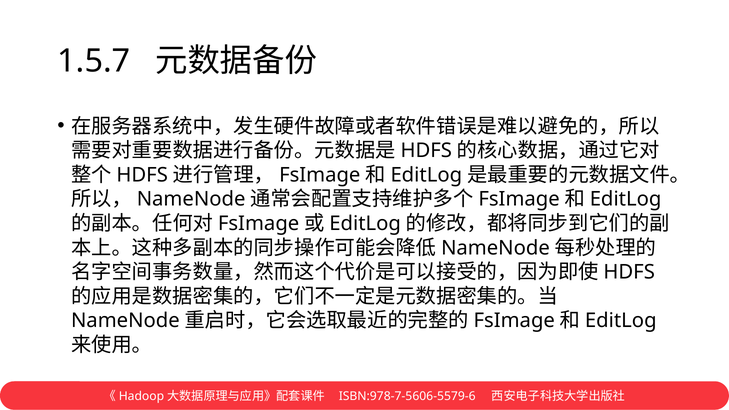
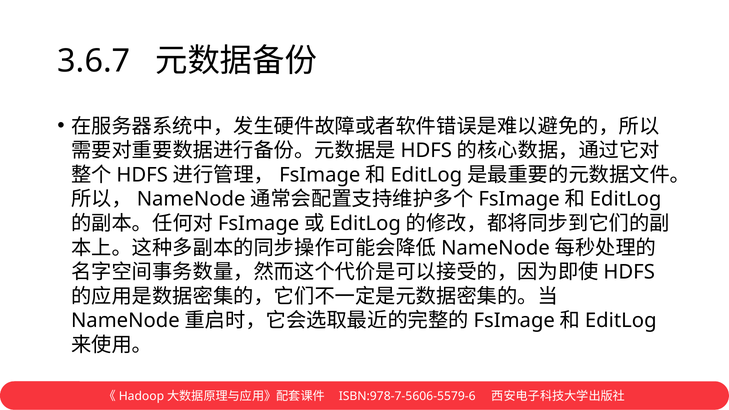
1.5.7: 1.5.7 -> 3.6.7 (94, 61)
